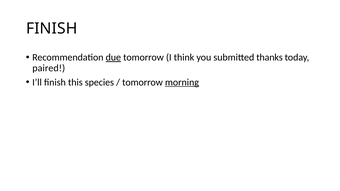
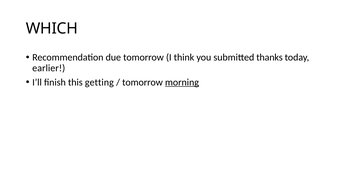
FINISH: FINISH -> WHICH (52, 29)
due underline: present -> none (113, 57)
paired: paired -> earlier (49, 68)
species: species -> getting (99, 82)
